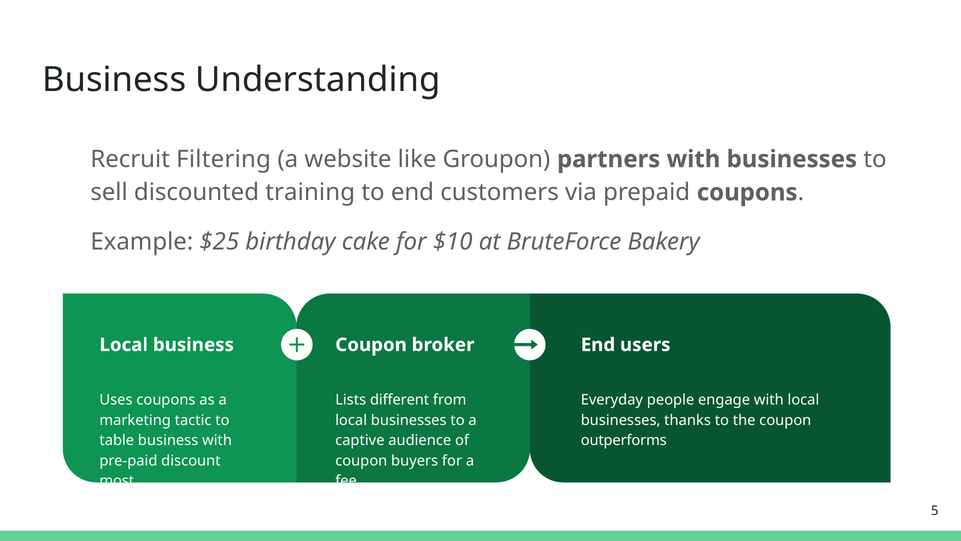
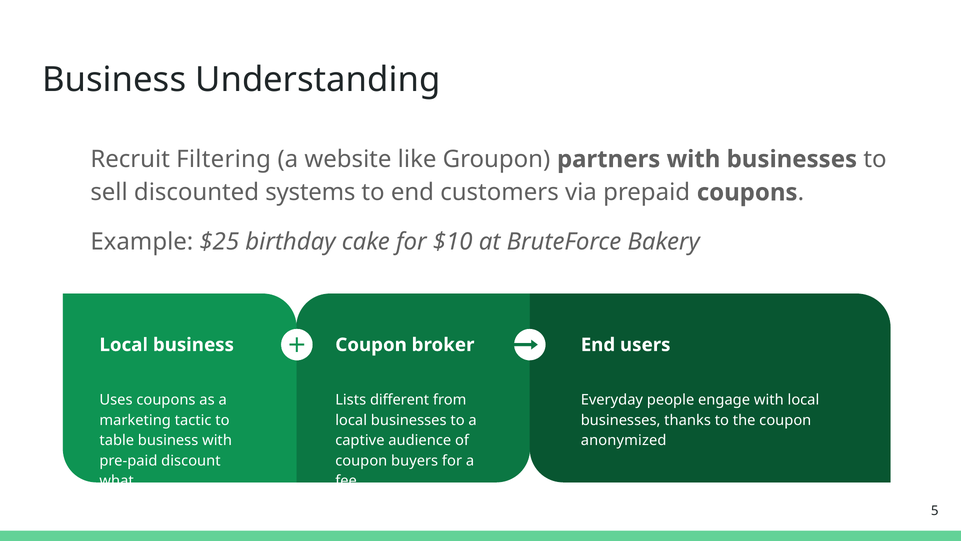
training: training -> systems (310, 192)
outperforms: outperforms -> anonymized (624, 440)
most: most -> what (117, 481)
